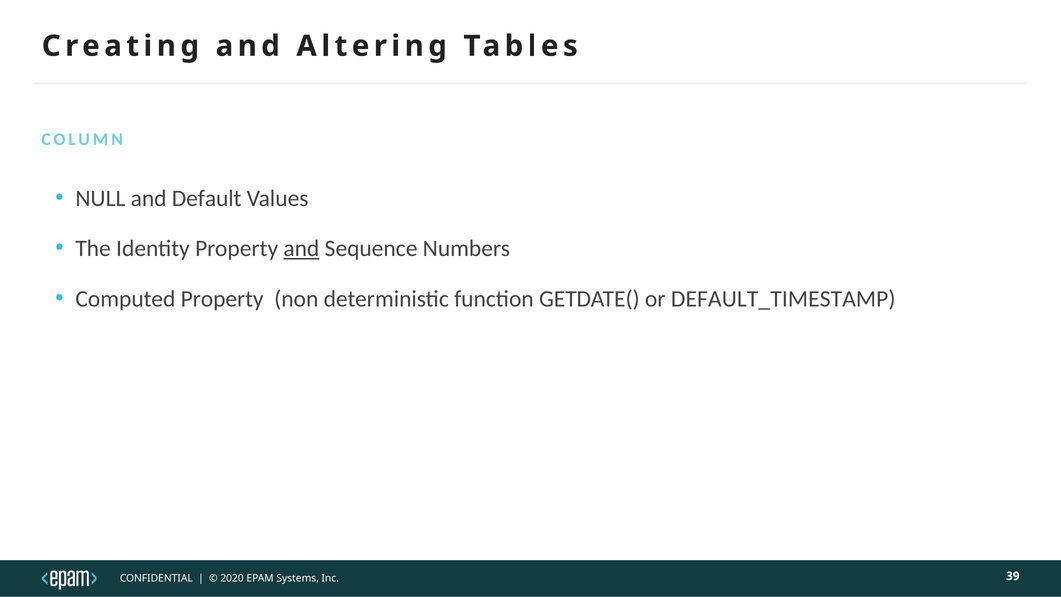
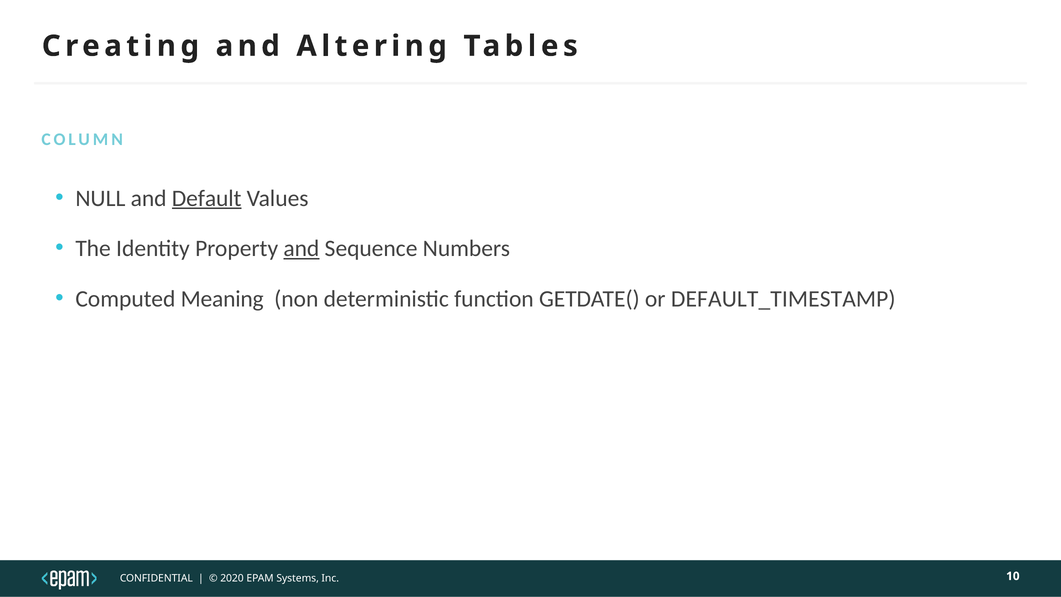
Default underline: none -> present (207, 198)
Computed Property: Property -> Meaning (222, 299)
39: 39 -> 10 (1013, 576)
